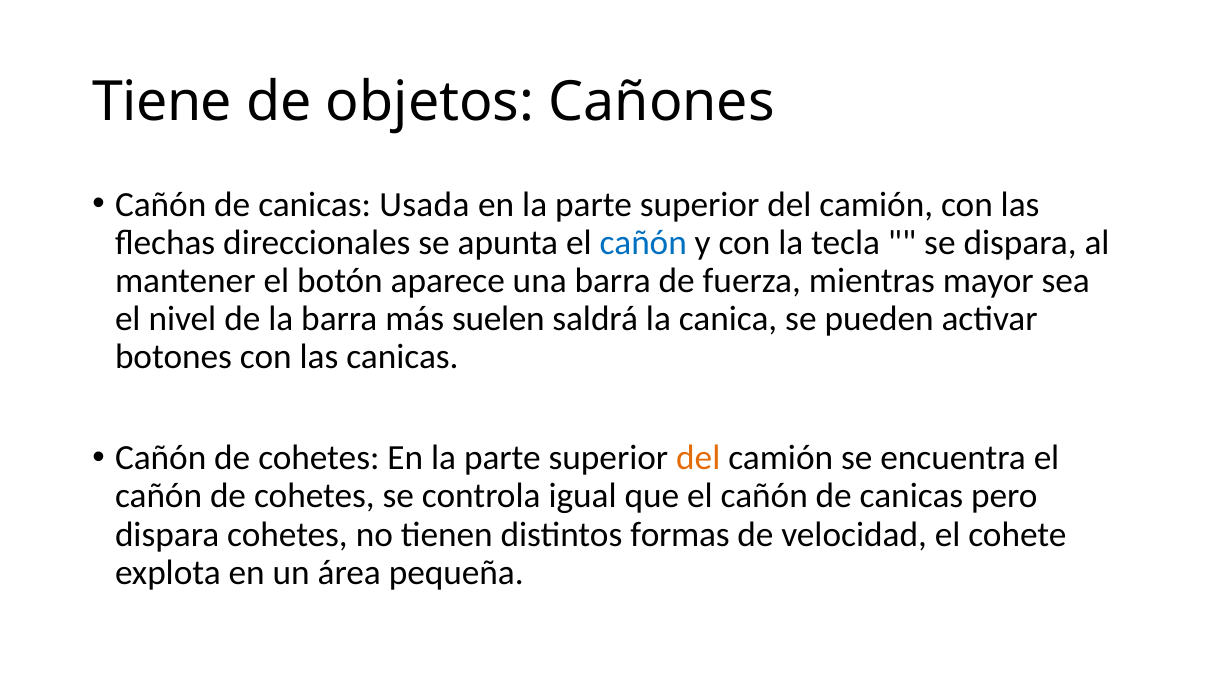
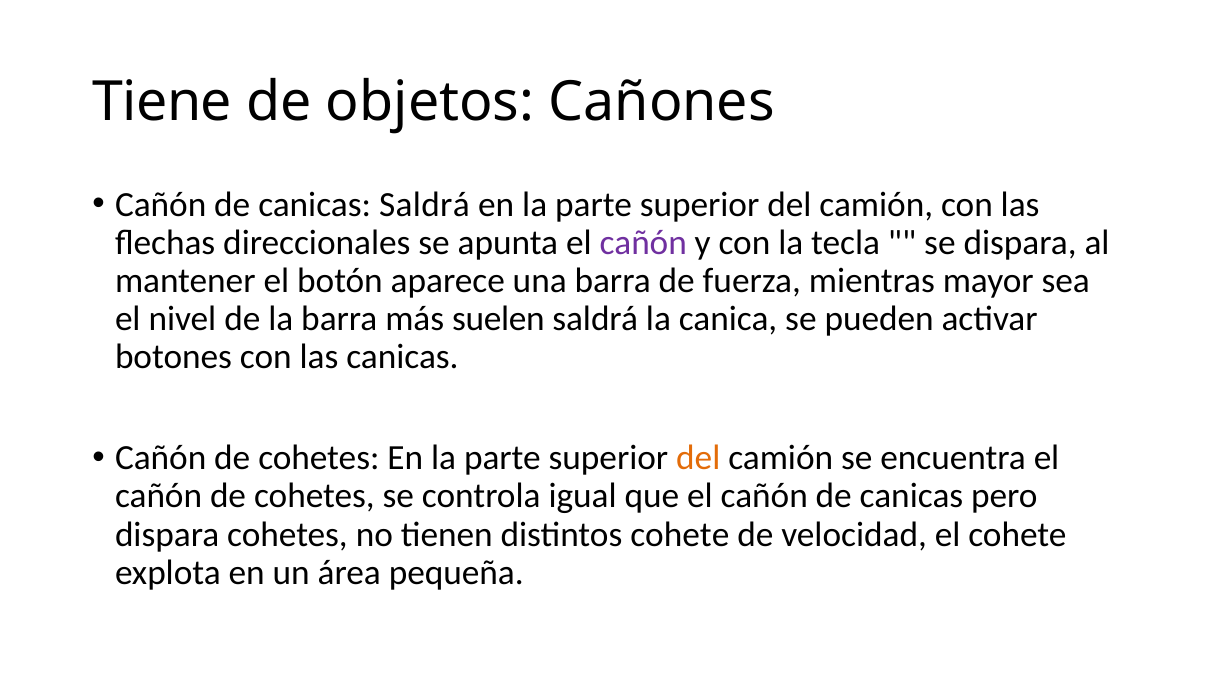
canicas Usada: Usada -> Saldrá (424, 205)
cañón colour: blue -> purple (643, 243)
distintos formas: formas -> cohete (680, 535)
